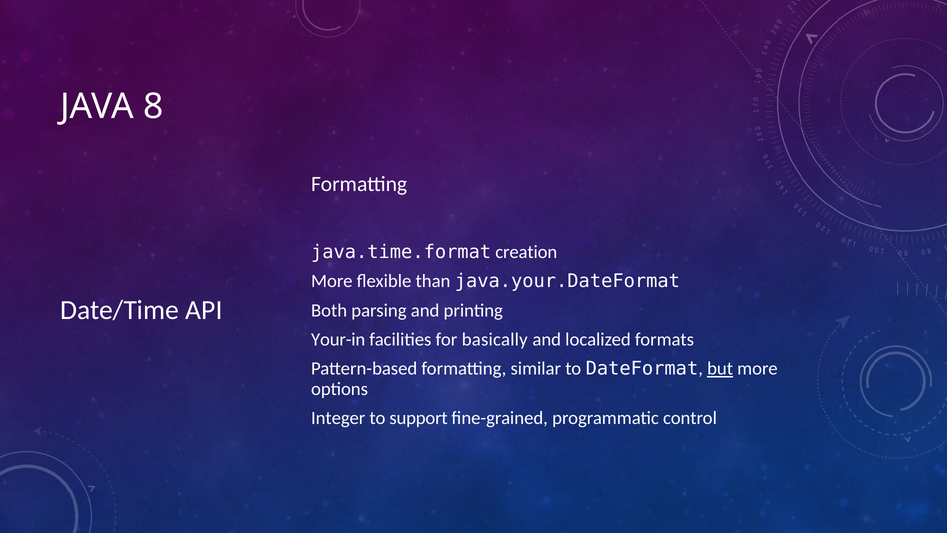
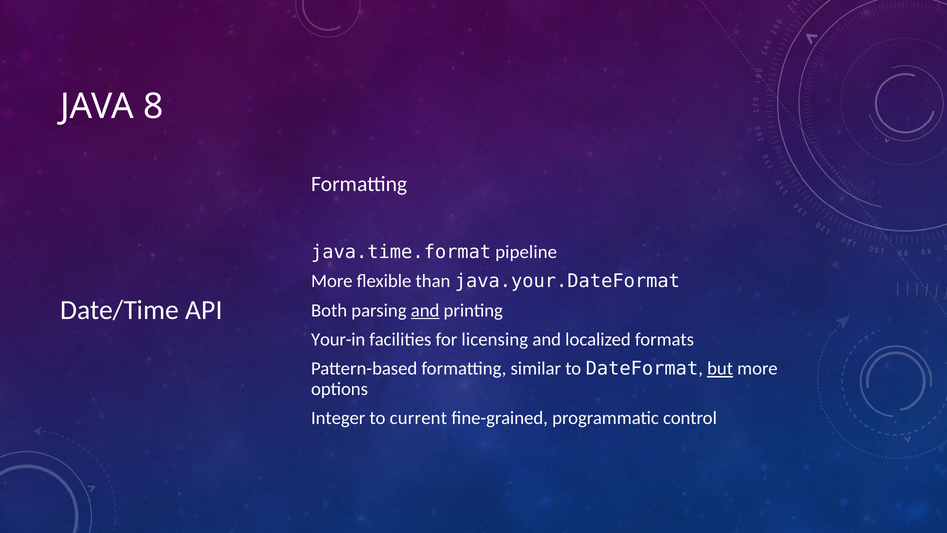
creation: creation -> pipeline (526, 252)
and underline: none -> present (425, 310)
basically: basically -> licensing (495, 339)
support: support -> current (418, 418)
